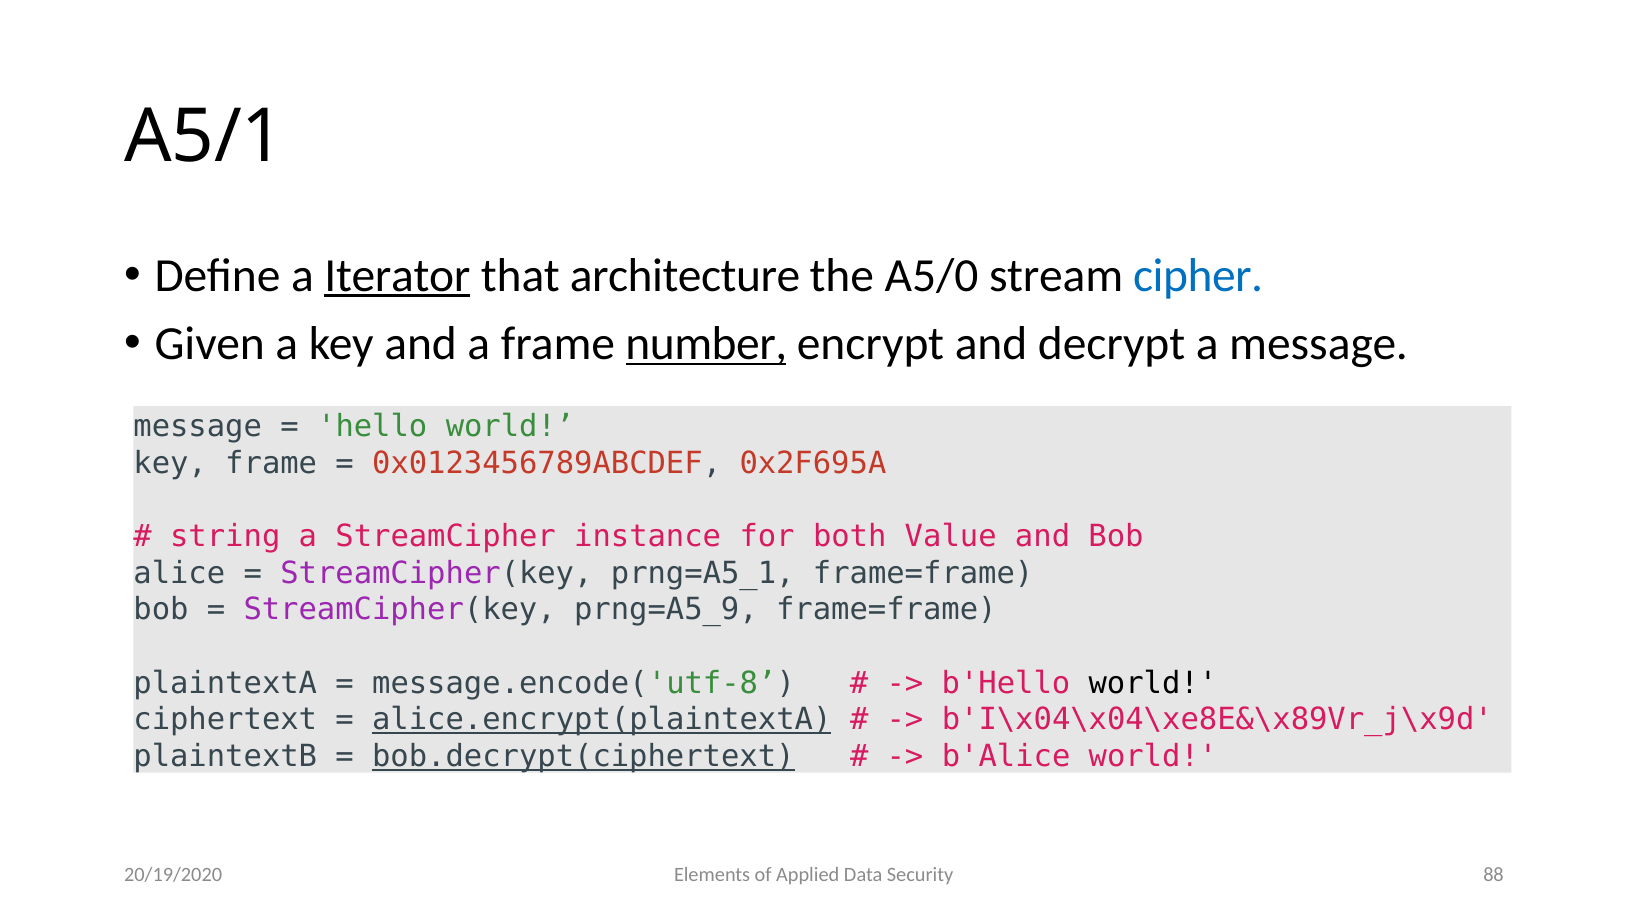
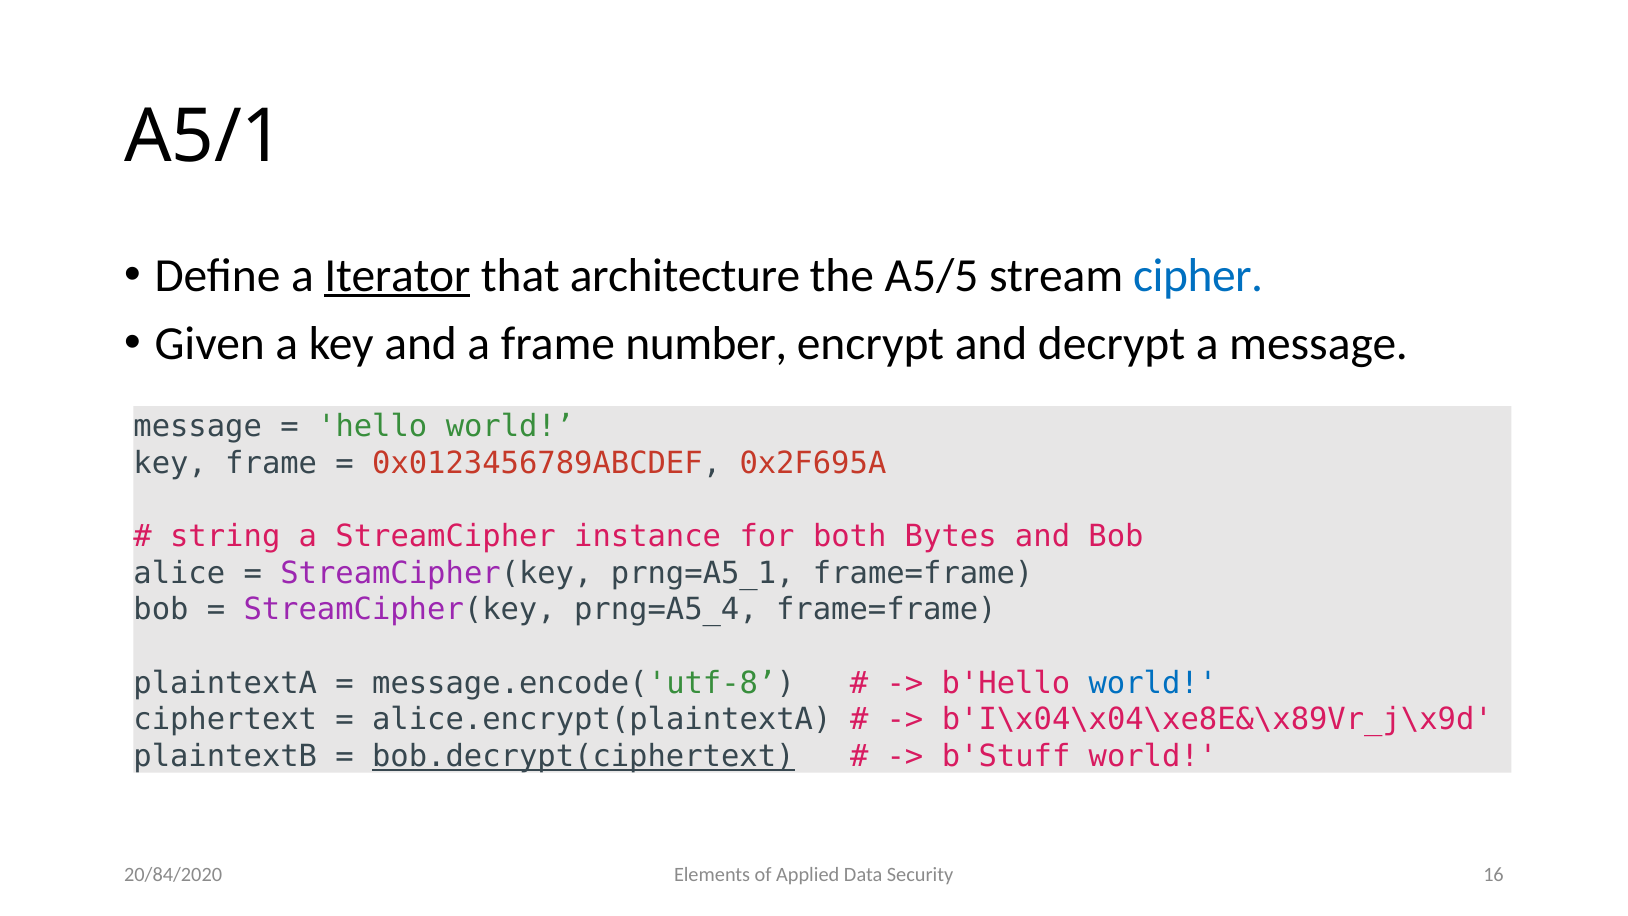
A5/0: A5/0 -> A5/5 (932, 275)
number underline: present -> none (706, 344)
Value: Value -> Bytes (951, 536)
prng=A5_9: prng=A5_9 -> prng=A5_4 (666, 610)
world colour: black -> blue (1153, 683)
alice.encrypt(plaintextA underline: present -> none (602, 720)
b'Alice: b'Alice -> b'Stuff (1006, 756)
88: 88 -> 16 (1494, 874)
20/19/2020: 20/19/2020 -> 20/84/2020 (173, 875)
